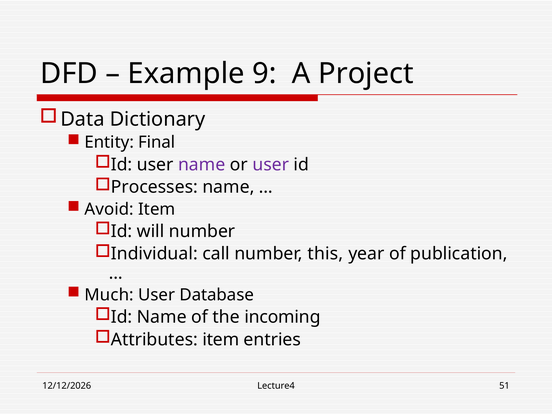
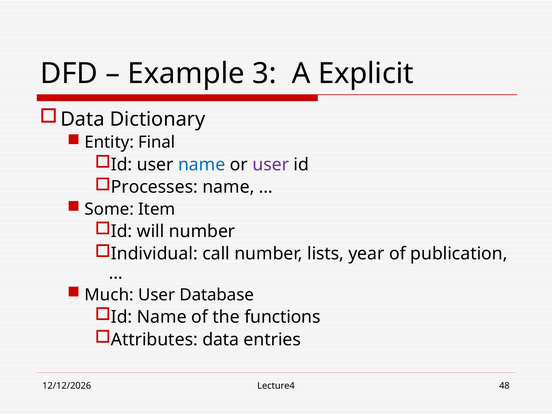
9: 9 -> 3 (265, 74)
Project: Project -> Explicit (366, 74)
name colour: purple -> blue (202, 165)
Avoid: Avoid -> Some (109, 209)
this: this -> lists (326, 254)
incoming: incoming -> functions (282, 317)
Attributes item: item -> data (221, 340)
51: 51 -> 48 (504, 386)
